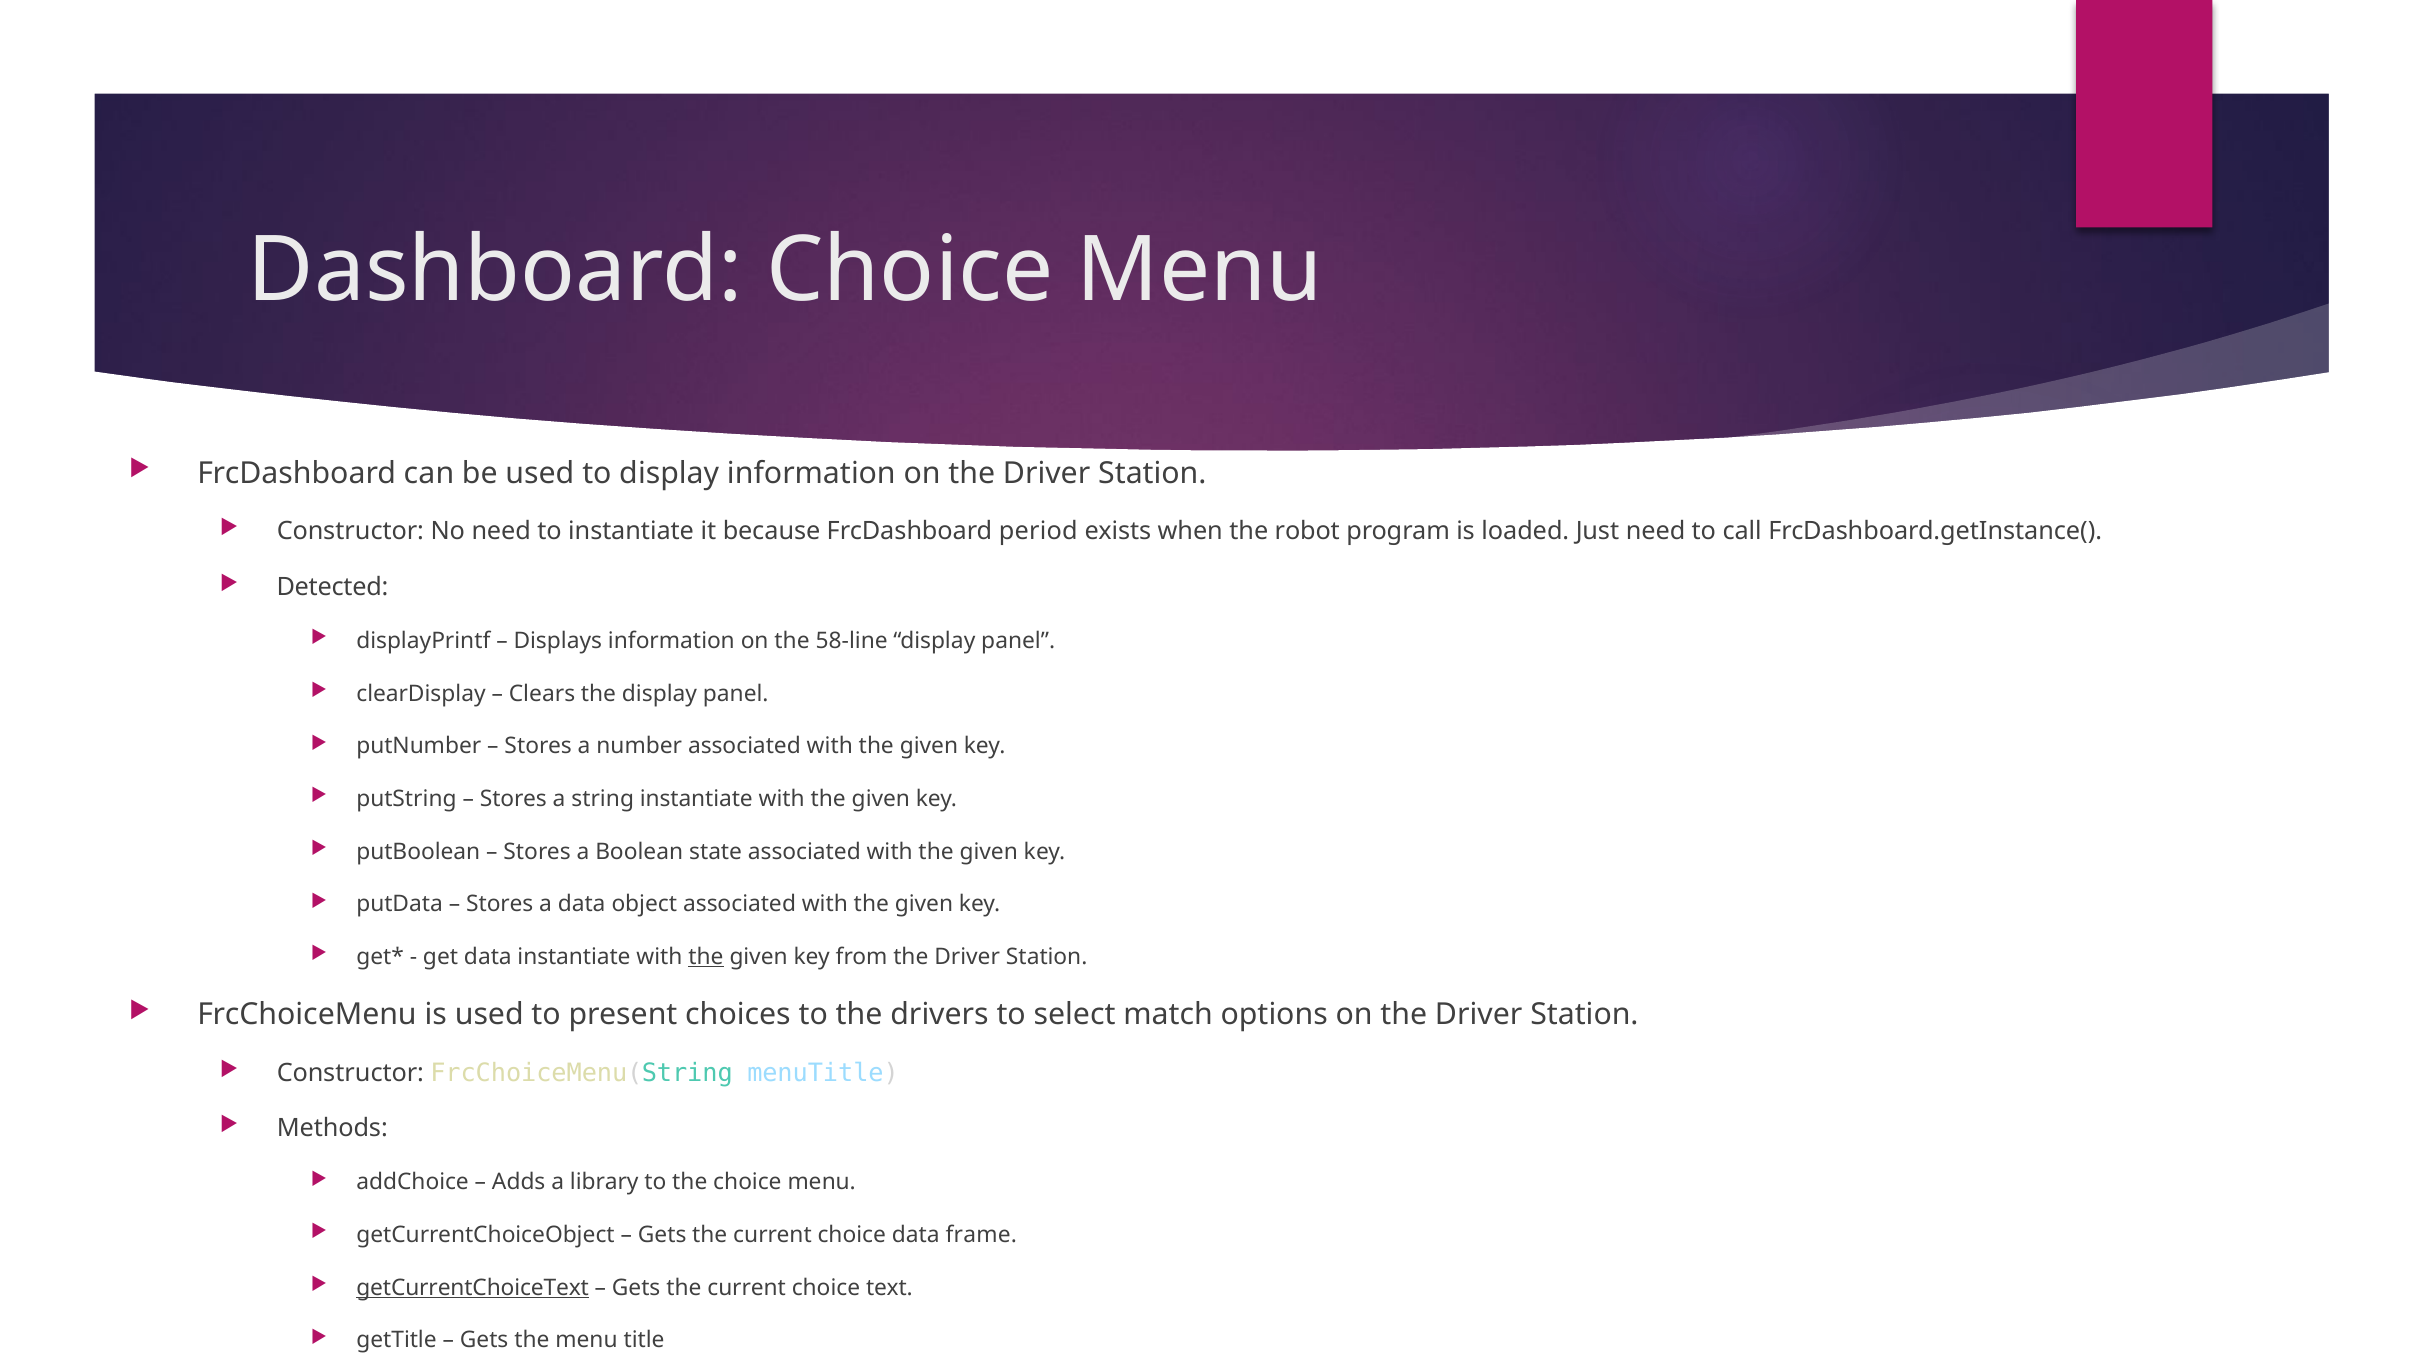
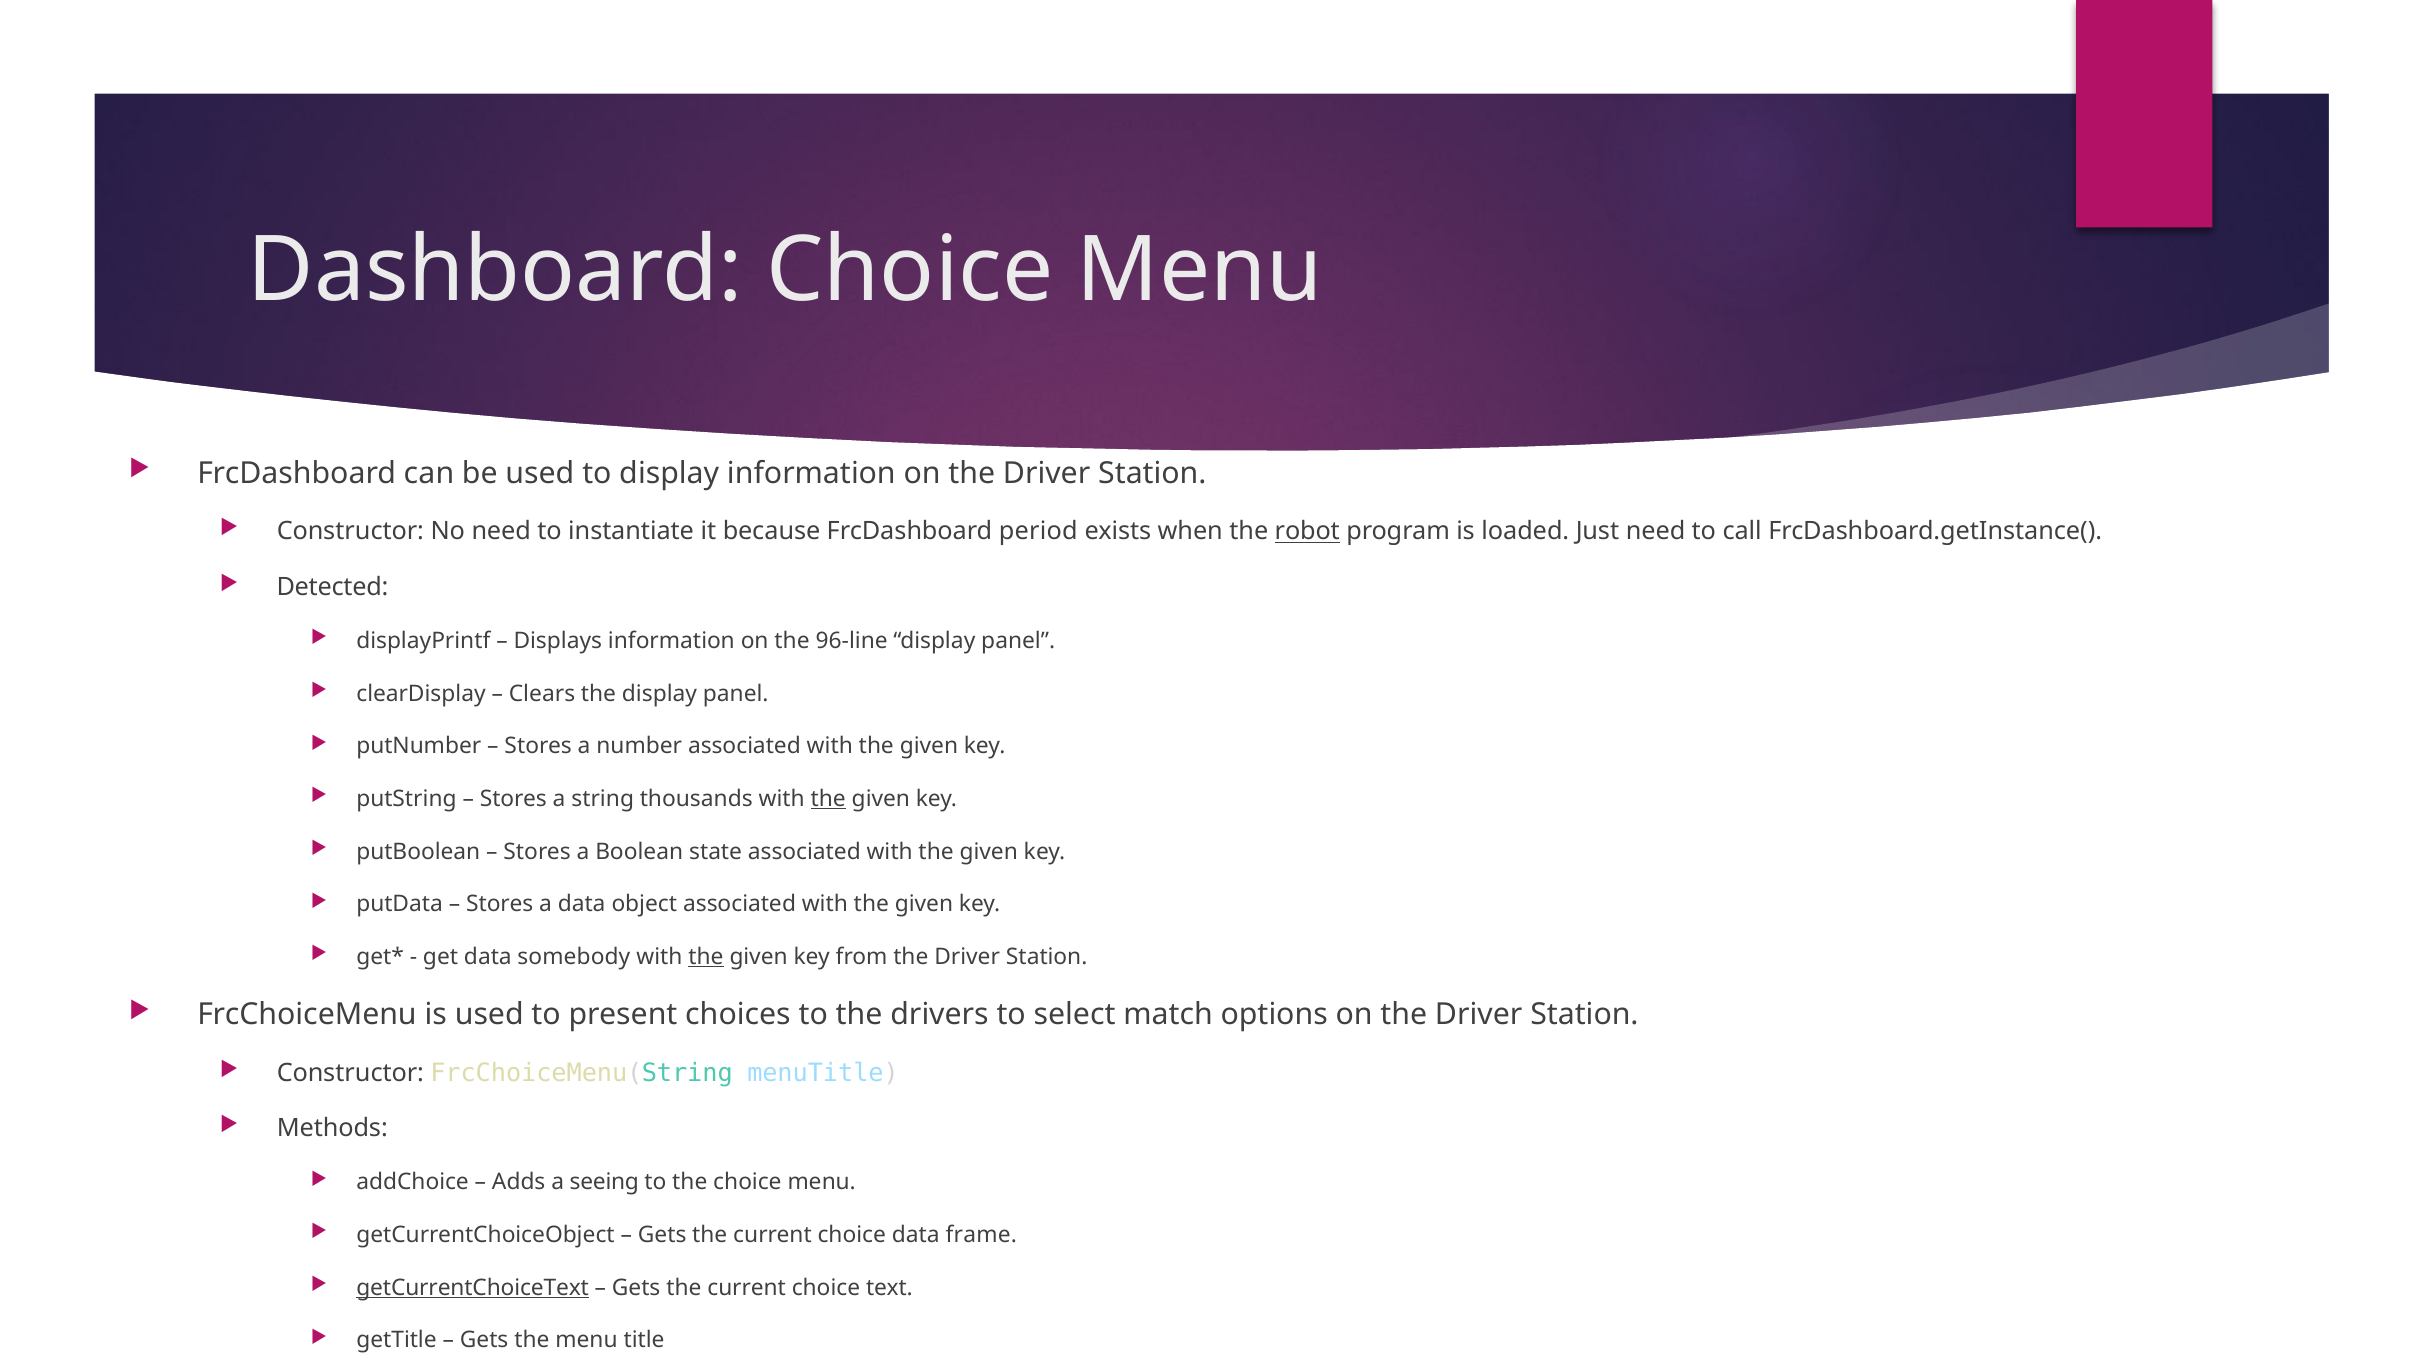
robot underline: none -> present (1307, 532)
58-line: 58-line -> 96-line (852, 641)
string instantiate: instantiate -> thousands (696, 799)
the underline: none -> present (828, 799)
data instantiate: instantiate -> somebody (574, 957)
library: library -> seeing (604, 1182)
